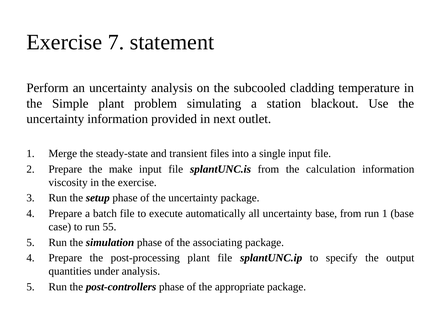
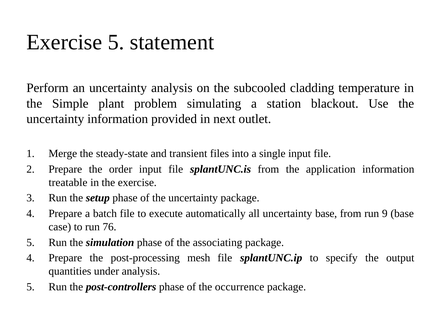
Exercise 7: 7 -> 5 (116, 42)
make: make -> order (121, 169)
calculation: calculation -> application (331, 169)
viscosity: viscosity -> treatable (68, 182)
run 1: 1 -> 9 (385, 213)
55: 55 -> 76 (109, 227)
post-processing plant: plant -> mesh (199, 258)
appropriate: appropriate -> occurrence (240, 287)
